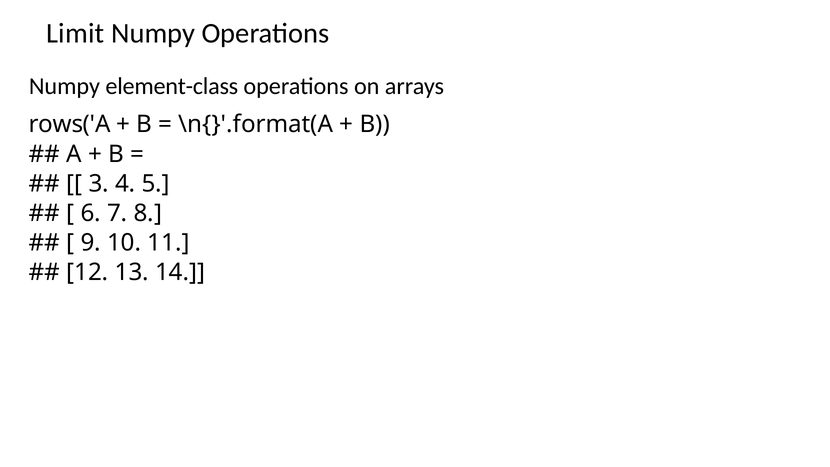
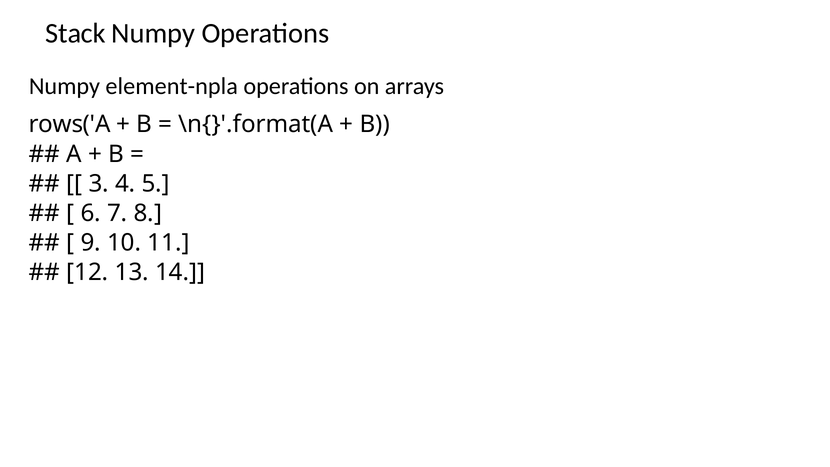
Limit: Limit -> Stack (76, 33)
element-class: element-class -> element-npla (172, 86)
